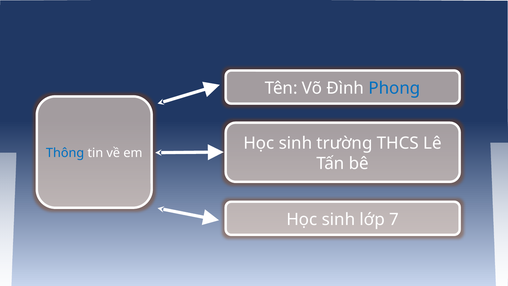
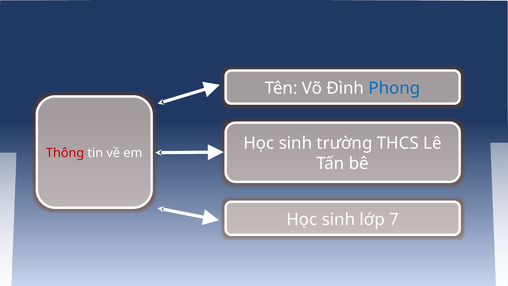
Thông colour: blue -> red (65, 153)
